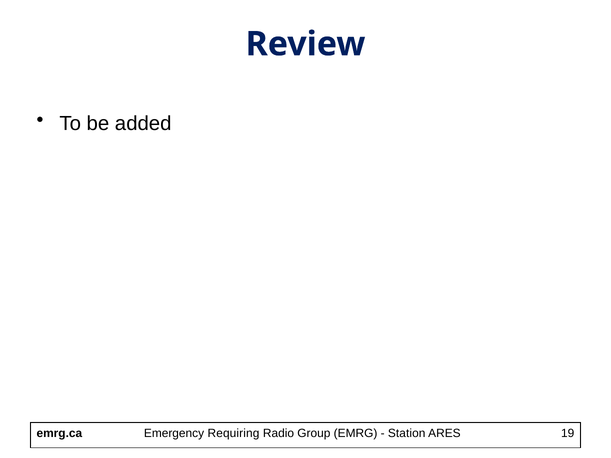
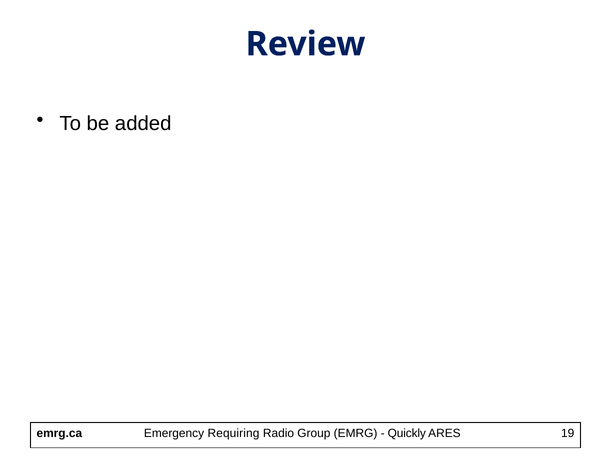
Station: Station -> Quickly (407, 434)
